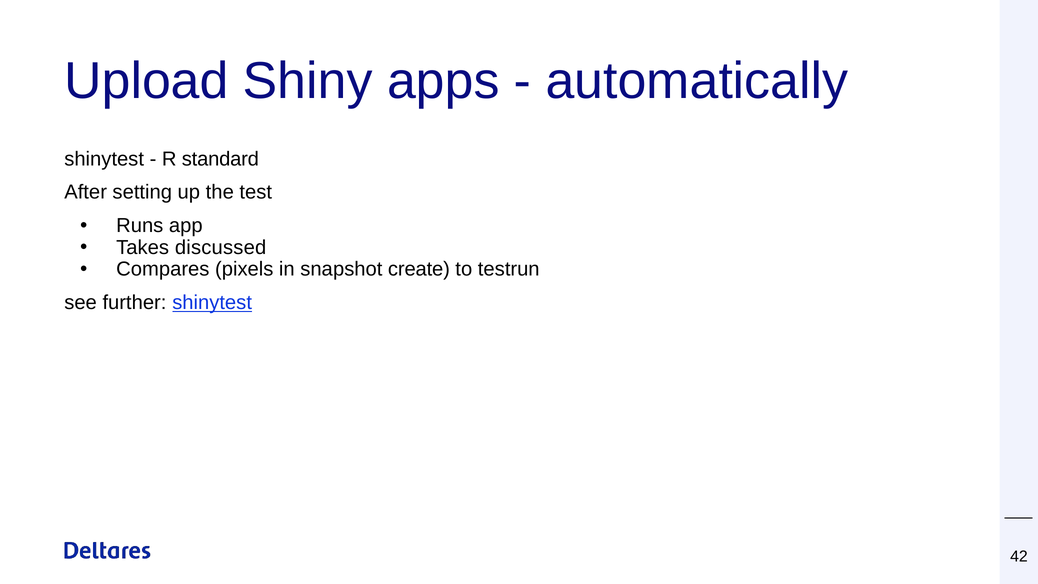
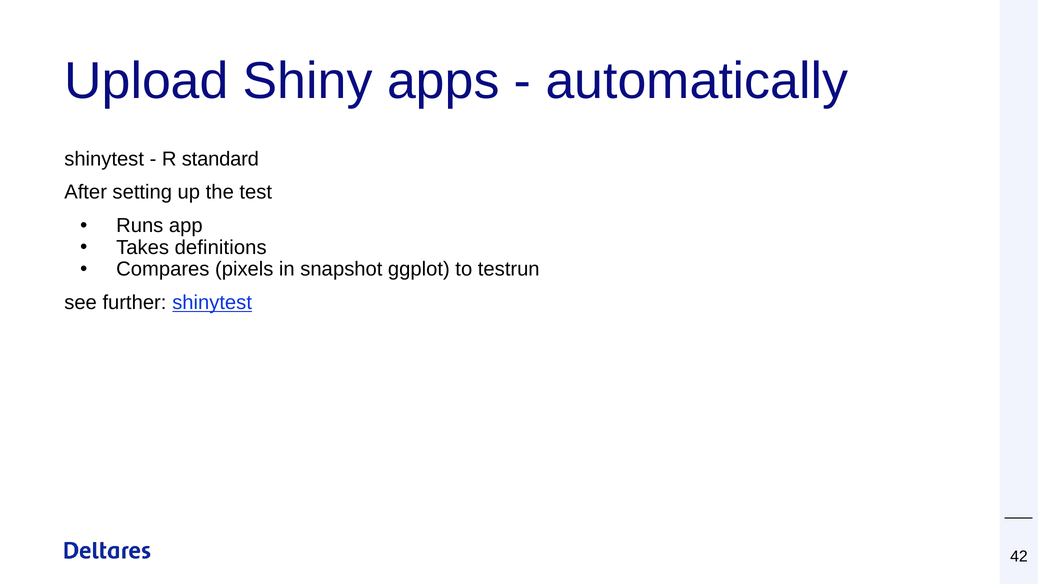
discussed: discussed -> definitions (221, 247)
create: create -> ggplot (419, 269)
